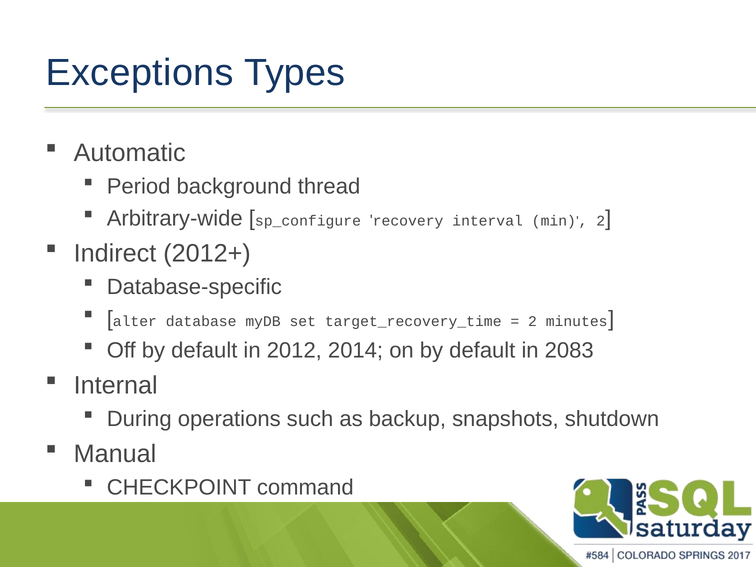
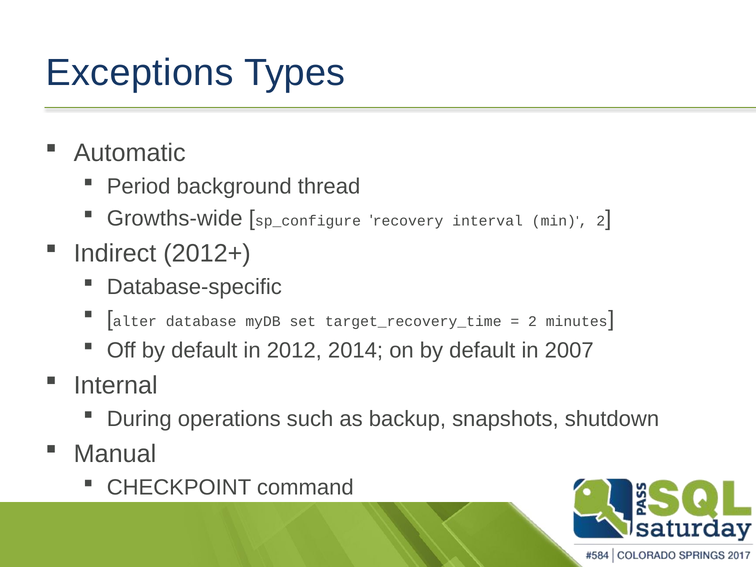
Arbitrary-wide: Arbitrary-wide -> Growths-wide (175, 218)
2083: 2083 -> 2007 (569, 351)
